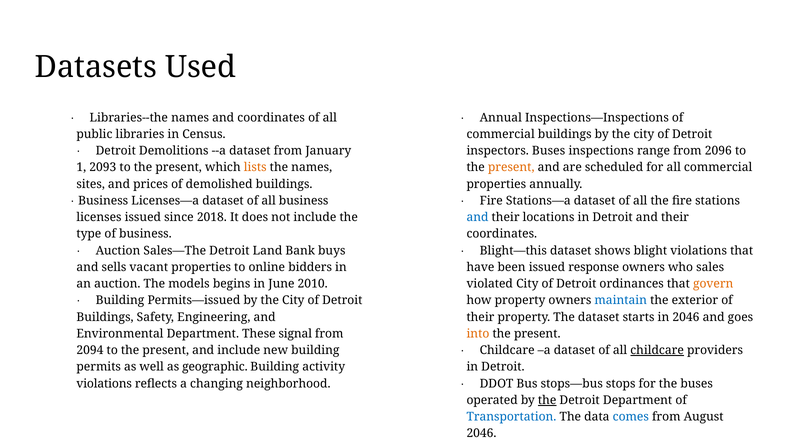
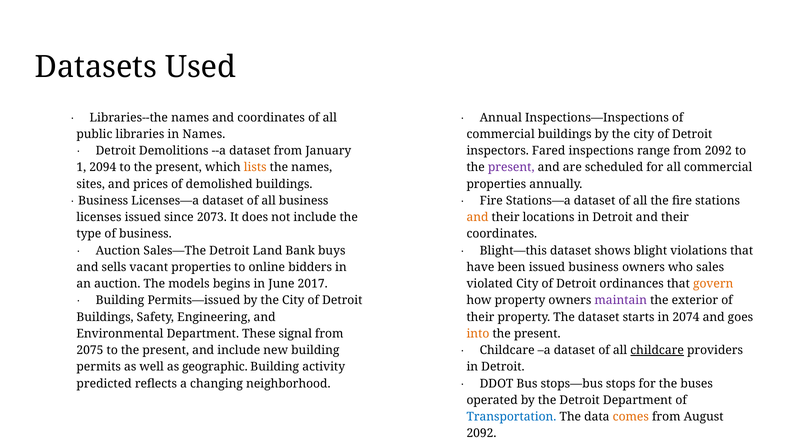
in Census: Census -> Names (204, 134)
inspectors Buses: Buses -> Fared (549, 151)
from 2096: 2096 -> 2092 (718, 151)
2093: 2093 -> 2094 (103, 167)
present colour: orange -> purple (511, 167)
2018: 2018 -> 2073 (212, 217)
and colour: blue -> orange (477, 217)
issued response: response -> business (594, 267)
2010: 2010 -> 2017 (313, 284)
maintain colour: blue -> purple (621, 300)
in 2046: 2046 -> 2074 (686, 317)
2094: 2094 -> 2075 (90, 350)
violations: violations -> predicted (104, 383)
the underline: present -> none (547, 400)
comes colour: blue -> orange (631, 417)
2046: 2046 -> 2092 (481, 433)
